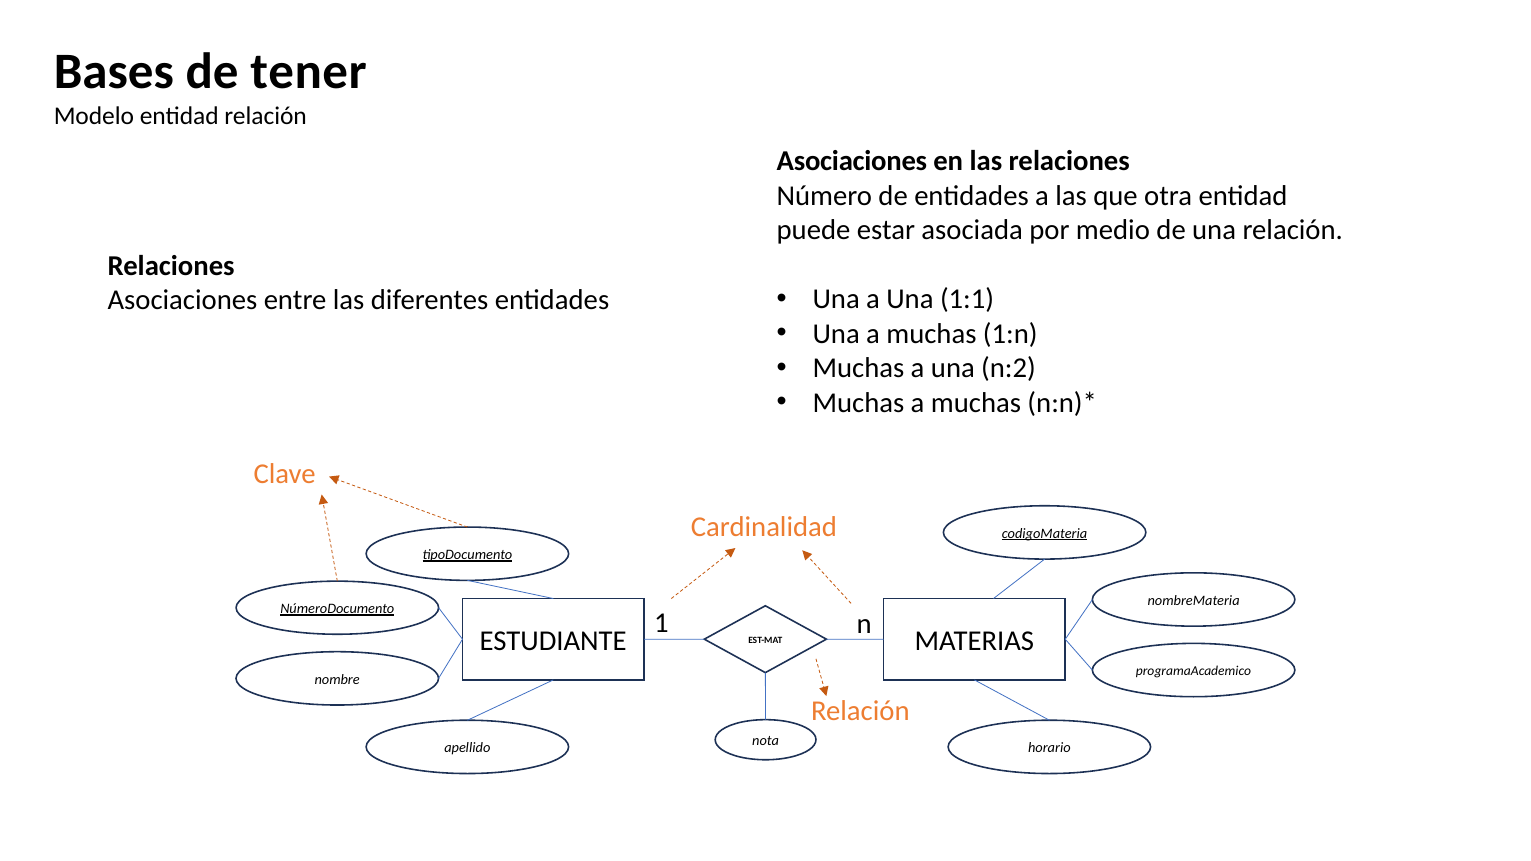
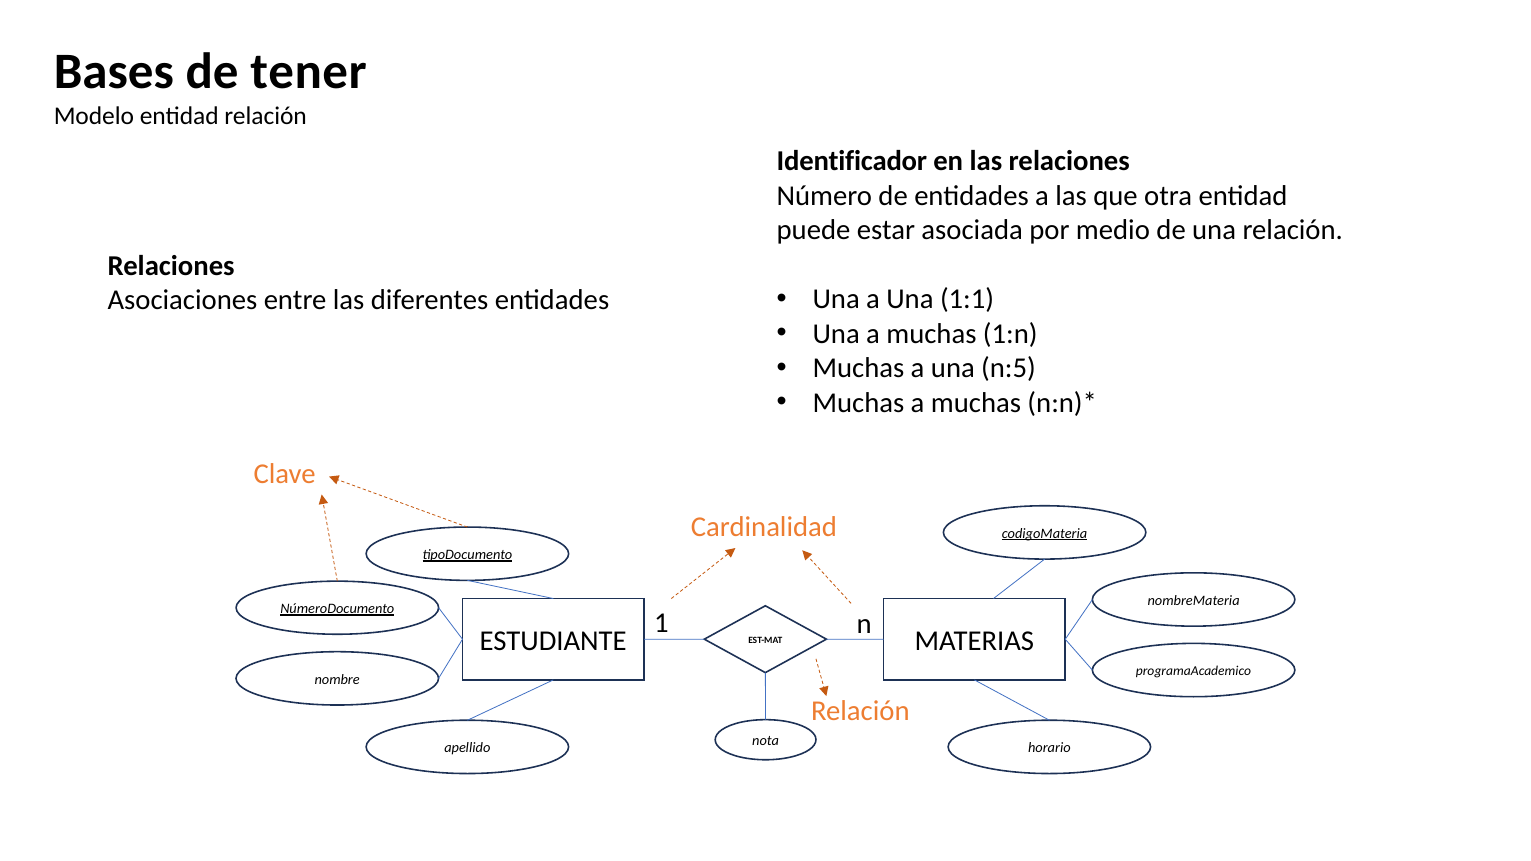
Asociaciones: Asociaciones -> Identificador (852, 161)
n:2: n:2 -> n:5 (1009, 368)
